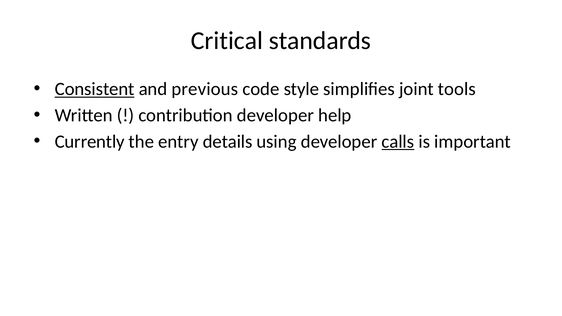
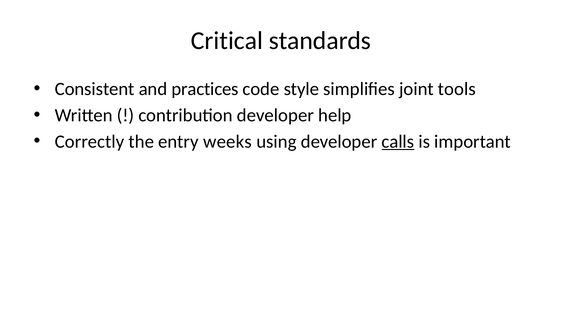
Consistent underline: present -> none (95, 89)
previous: previous -> practices (205, 89)
Currently: Currently -> Correctly (90, 142)
details: details -> weeks (227, 142)
